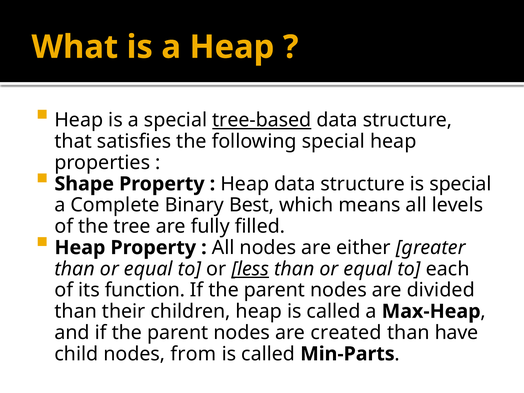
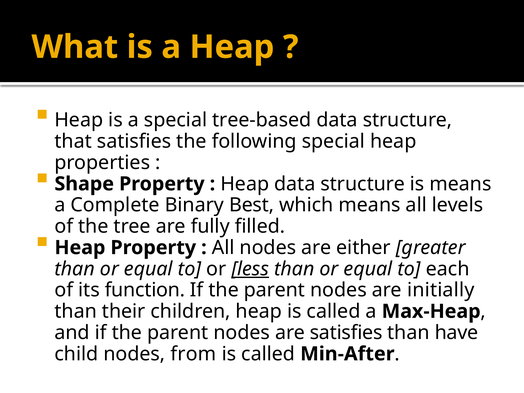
tree-based underline: present -> none (262, 120)
is special: special -> means (460, 184)
divided: divided -> initially (441, 290)
are created: created -> satisfies (346, 333)
Min-Parts: Min-Parts -> Min-After (347, 354)
